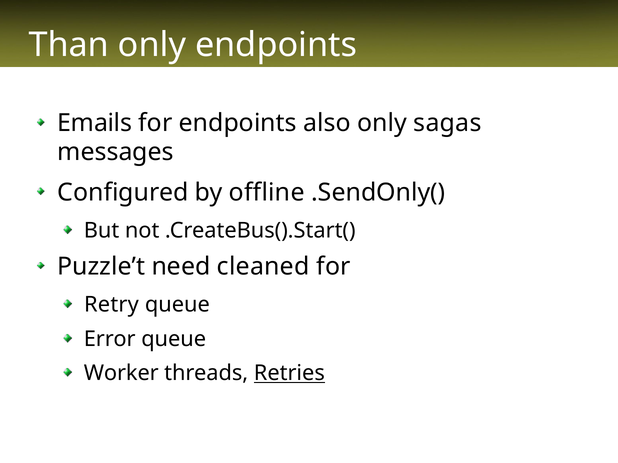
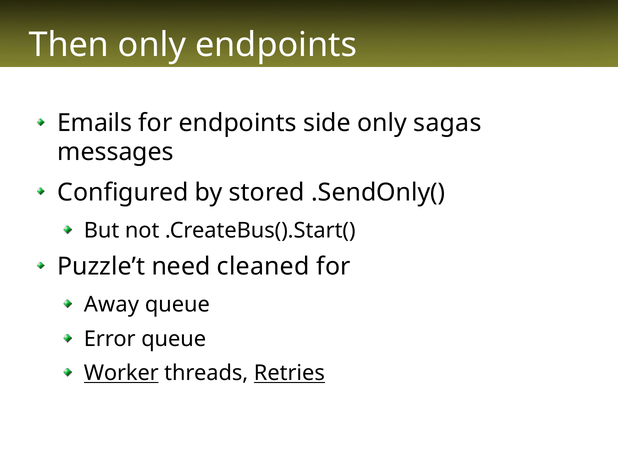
Than: Than -> Then (69, 45)
also: also -> side (327, 123)
offline: offline -> stored (267, 192)
Retry: Retry -> Away (111, 305)
Worker underline: none -> present (121, 374)
